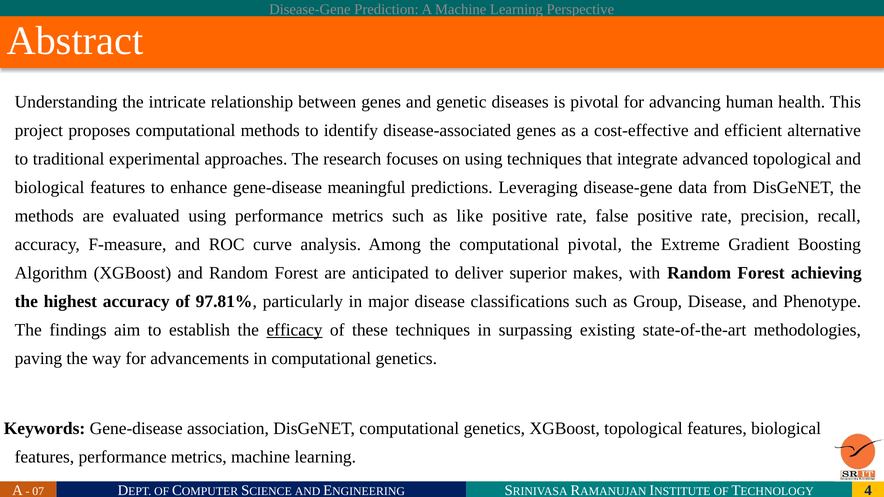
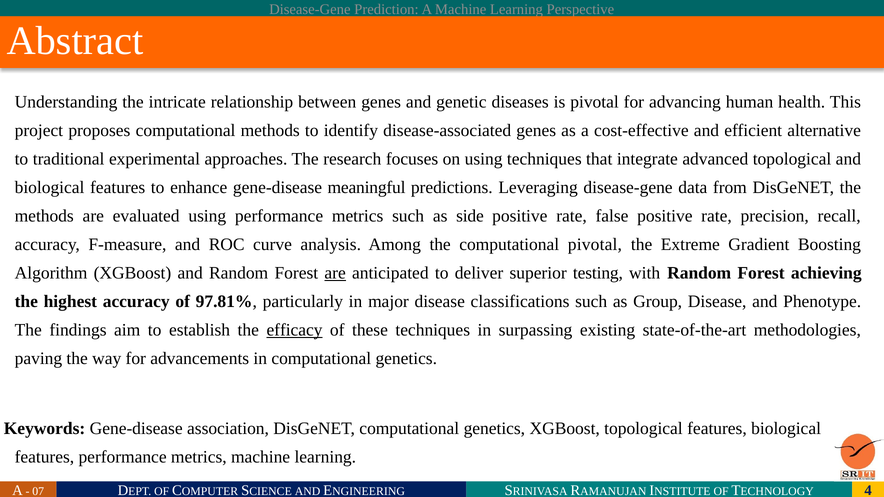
like: like -> side (470, 216)
are underline: none -> present (335, 273)
makes: makes -> testing (598, 273)
